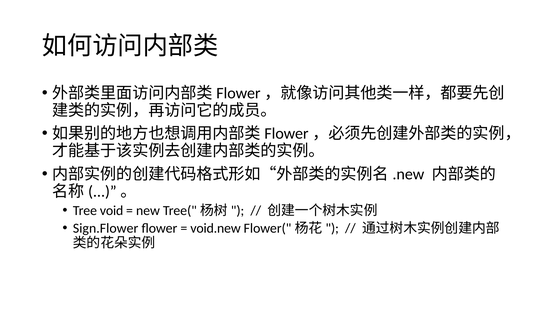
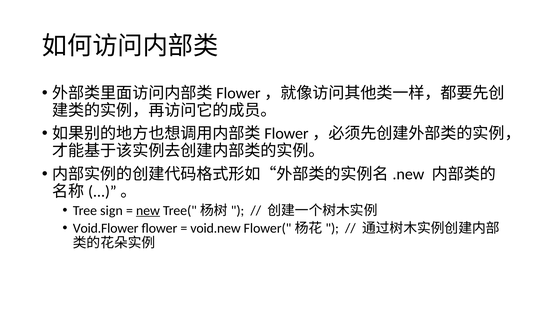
void: void -> sign (111, 210)
new underline: none -> present (148, 210)
Sign.Flower: Sign.Flower -> Void.Flower (106, 228)
